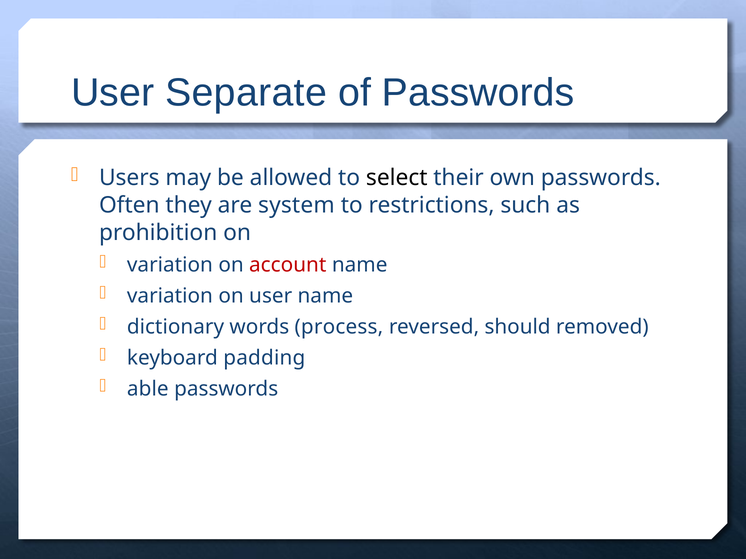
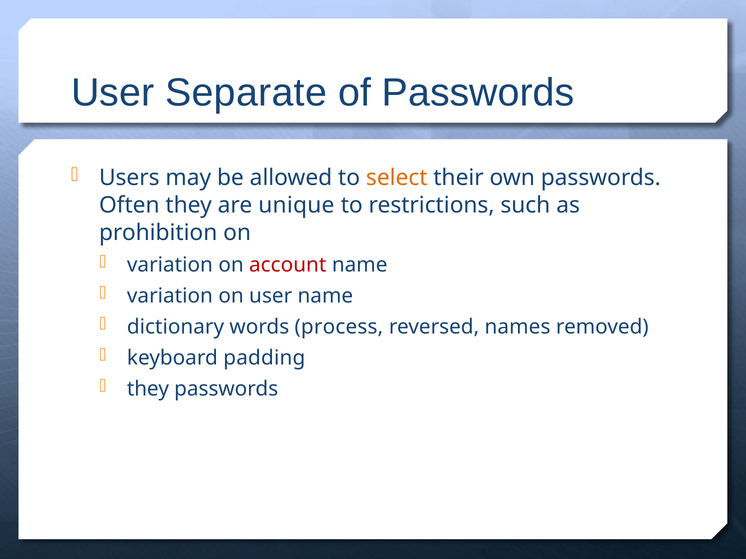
select colour: black -> orange (397, 178)
system: system -> unique (296, 205)
should: should -> names (518, 327)
able: able -> they (148, 389)
